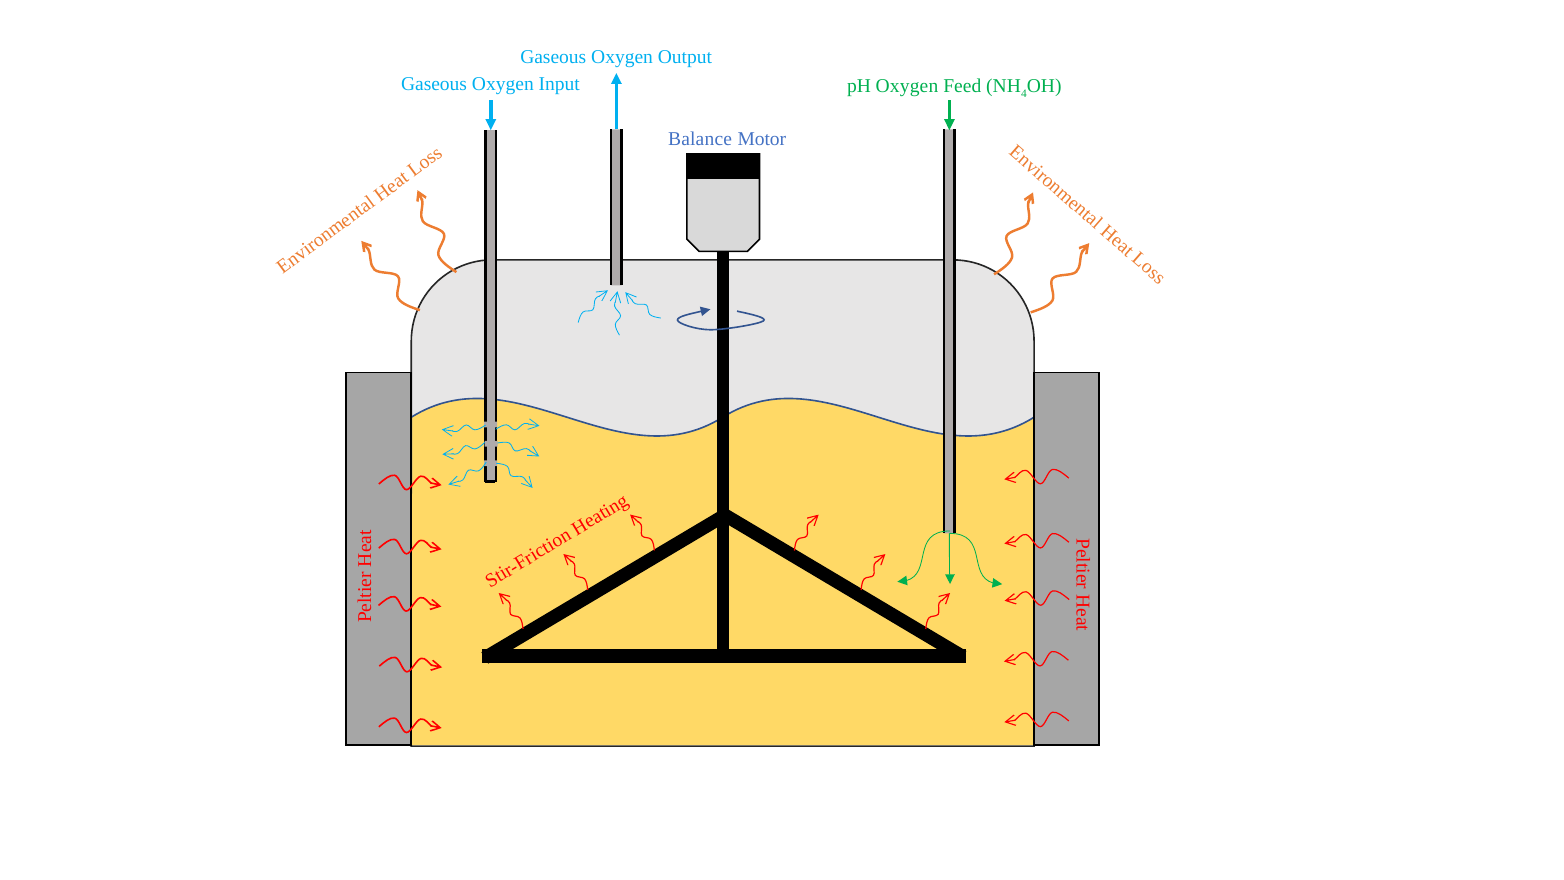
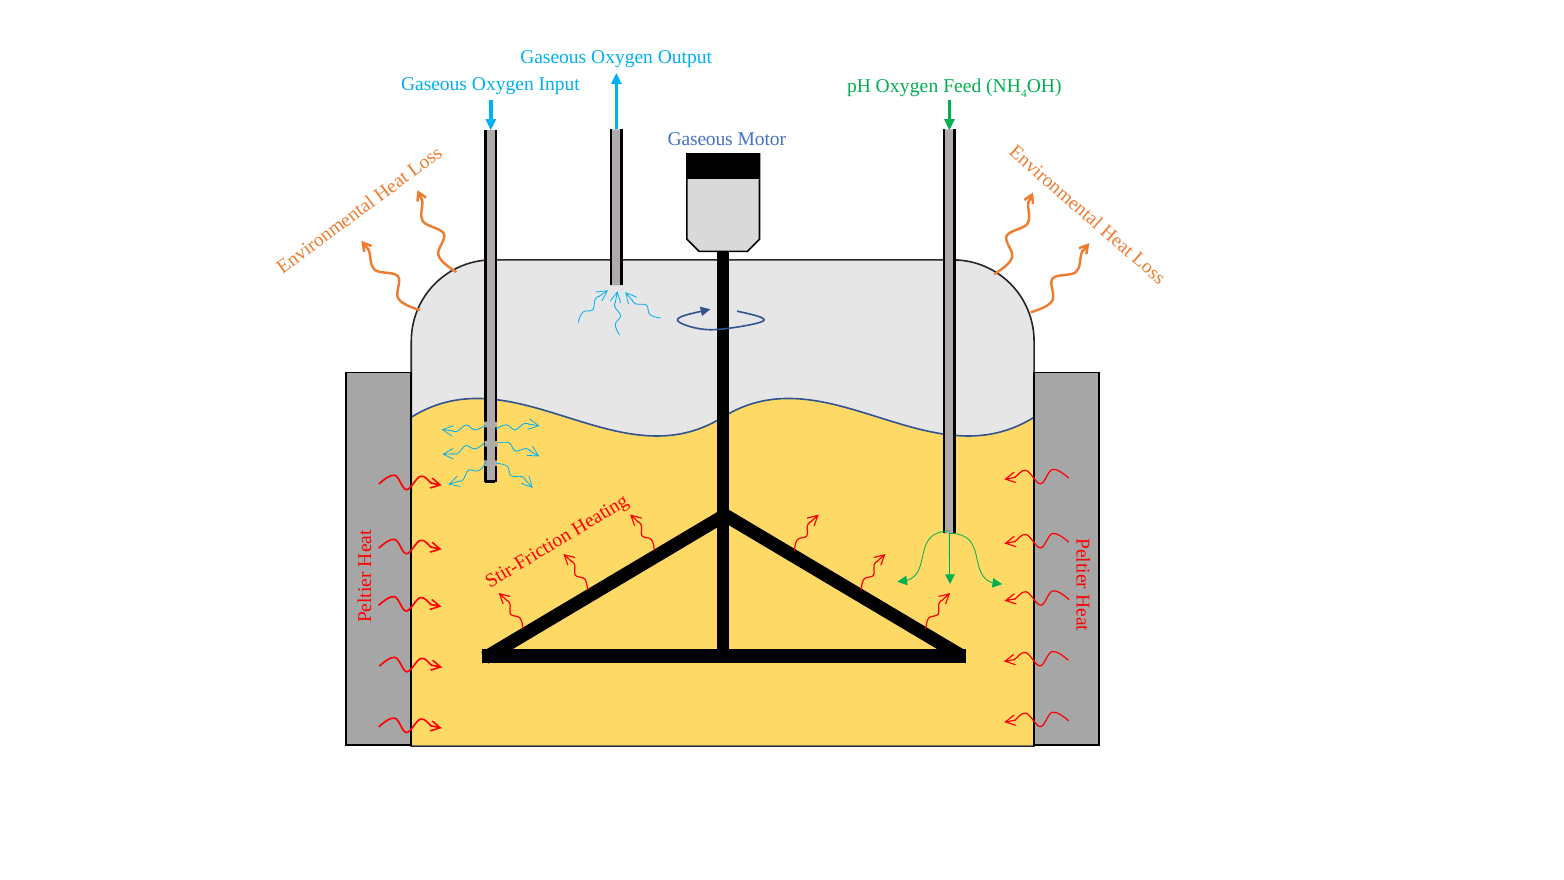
Balance: Balance -> Gaseous (700, 139)
